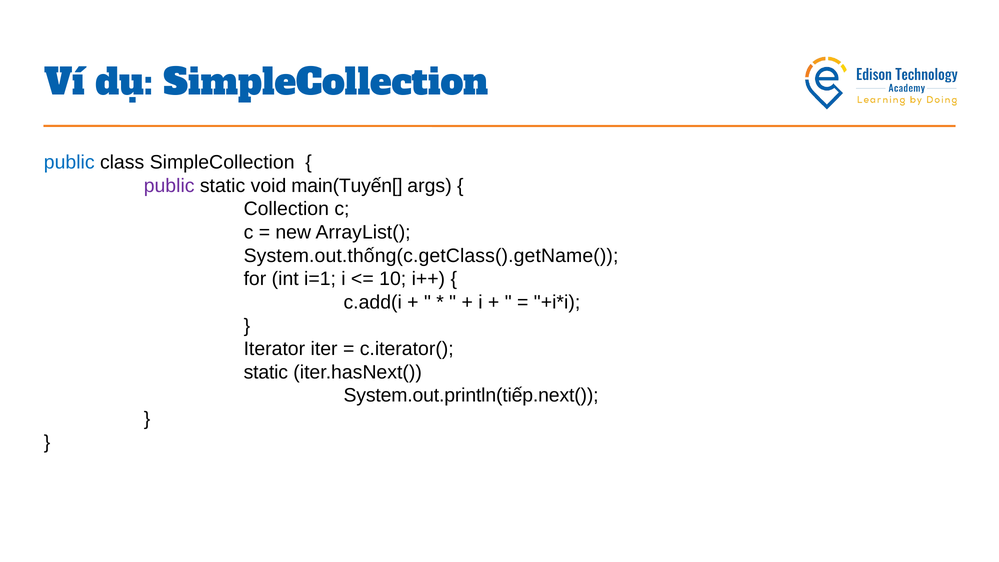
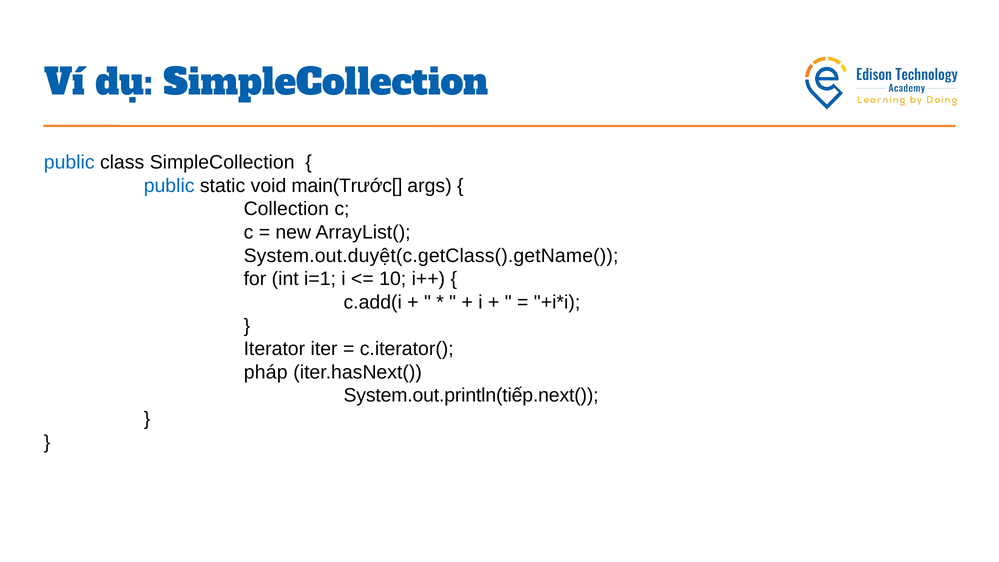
public colour: purple -> blue (169, 186)
main(Tuyến[: main(Tuyến[ -> main(Trước[ (347, 186)
System.out.thống(c.getClass().getName(: System.out.thống(c.getClass().getName( -> System.out.duyệt(c.getClass().getName( (431, 256)
static: static -> pháp (266, 372)
